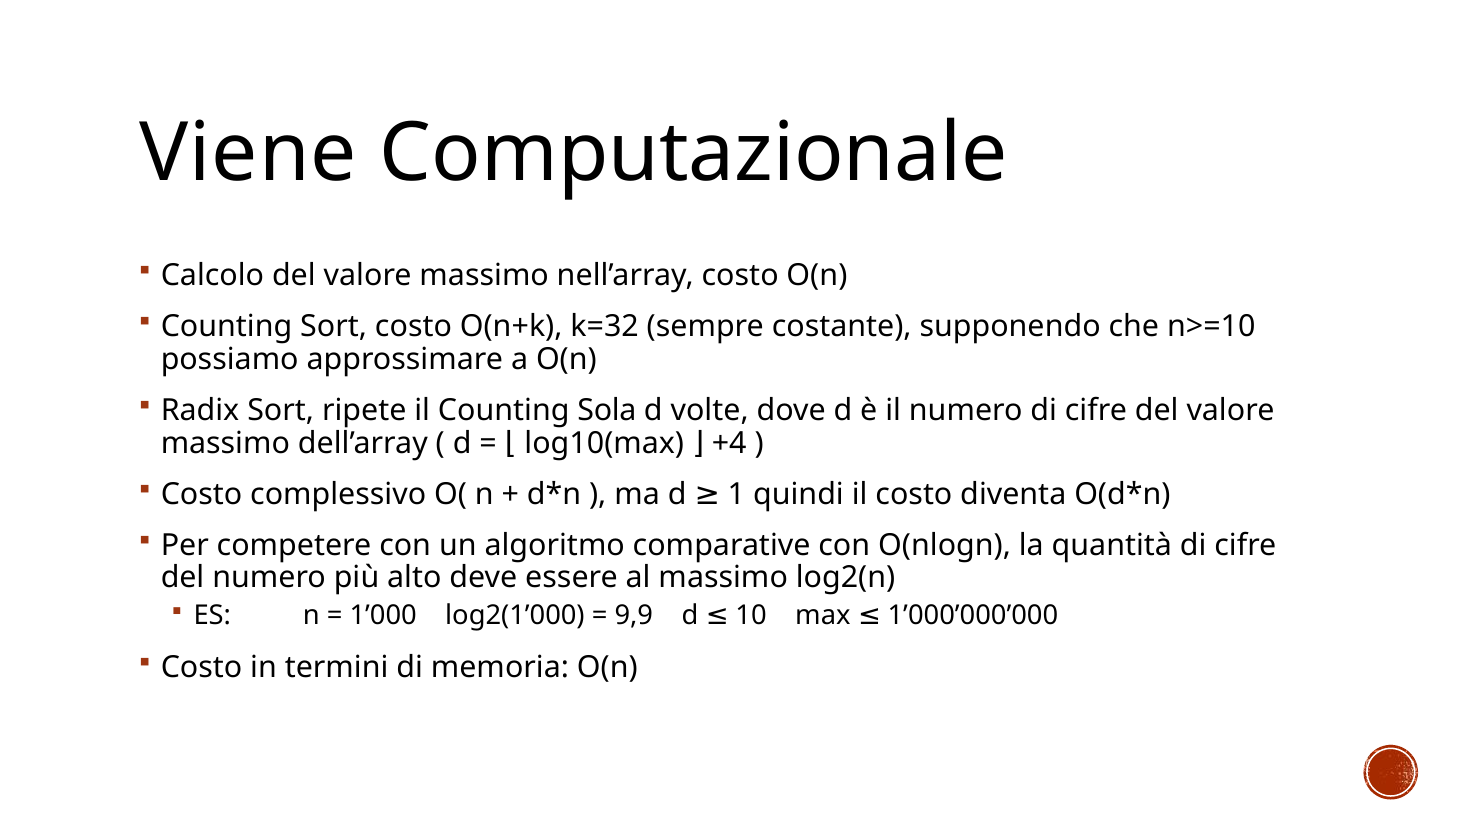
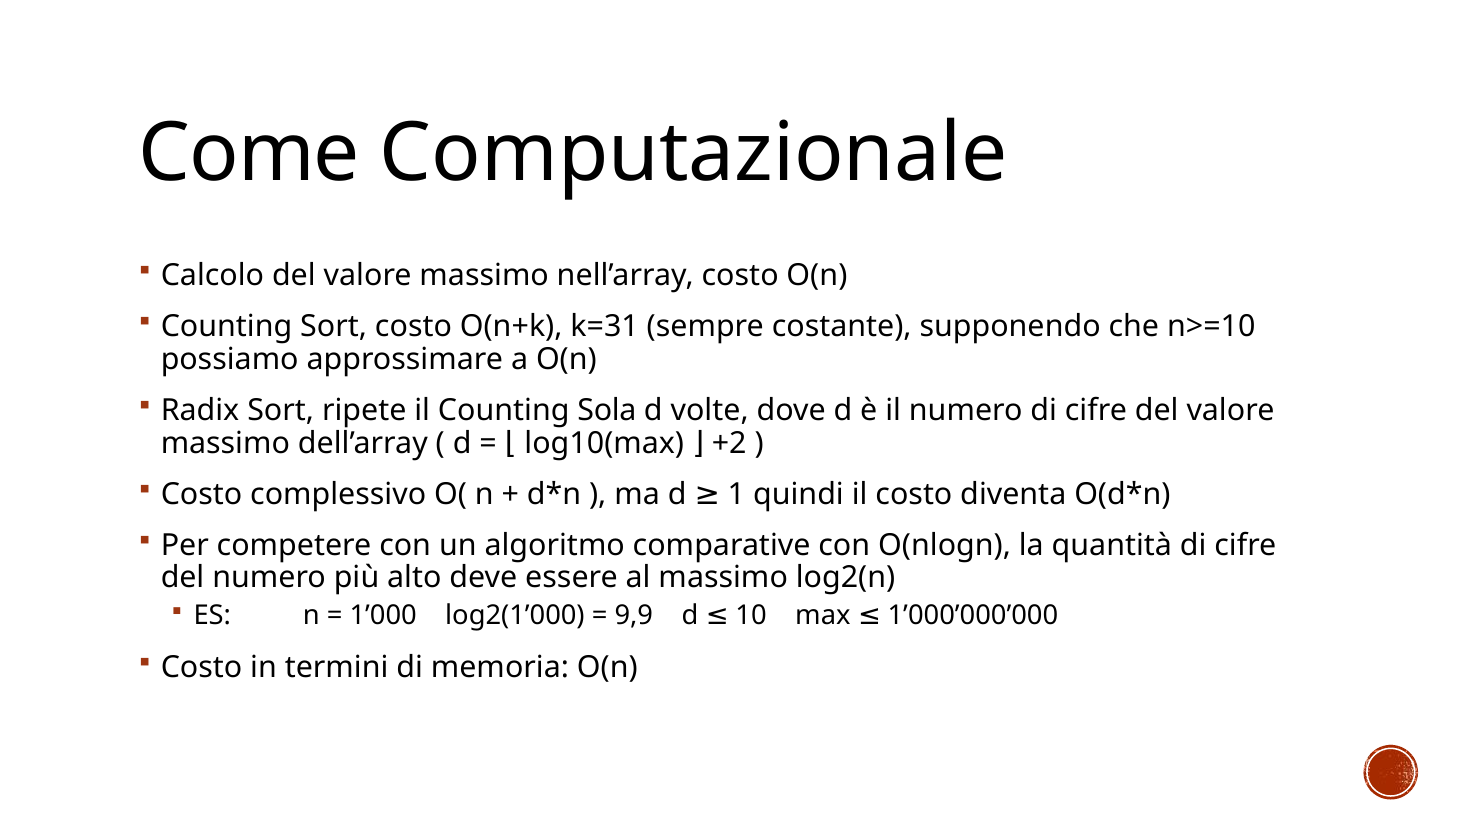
Viene: Viene -> Come (249, 154)
k=32: k=32 -> k=31 (605, 326)
+4: +4 -> +2 (729, 443)
